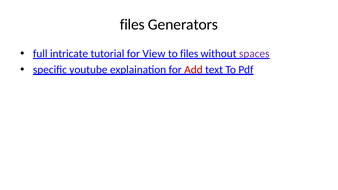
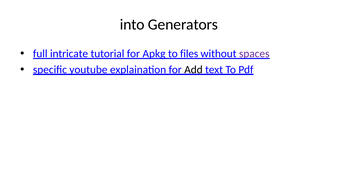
files: files -> into (132, 25)
View: View -> Apkg (154, 54)
Add colour: red -> black (193, 70)
